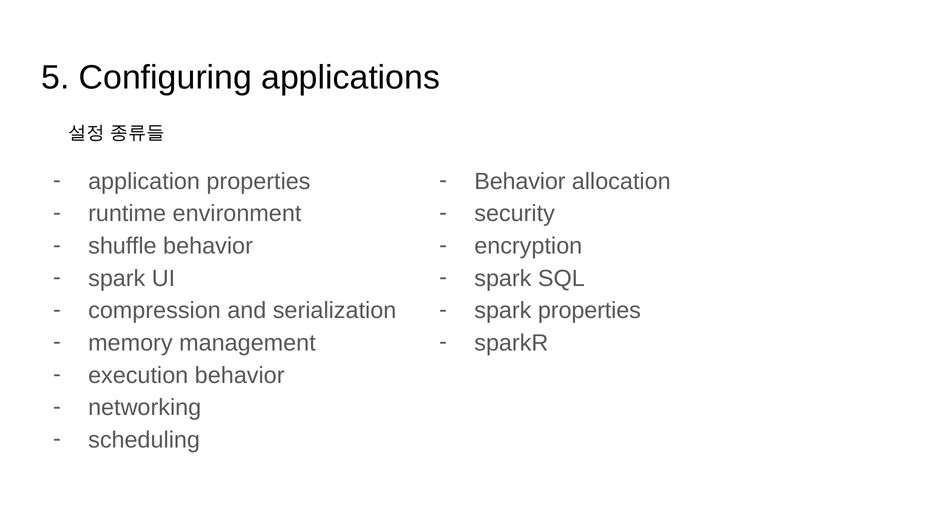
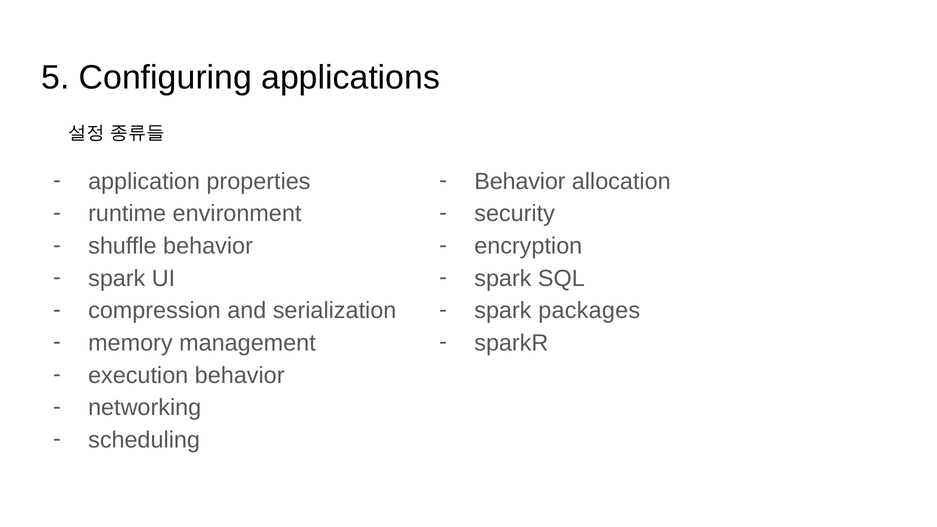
spark properties: properties -> packages (589, 311)
